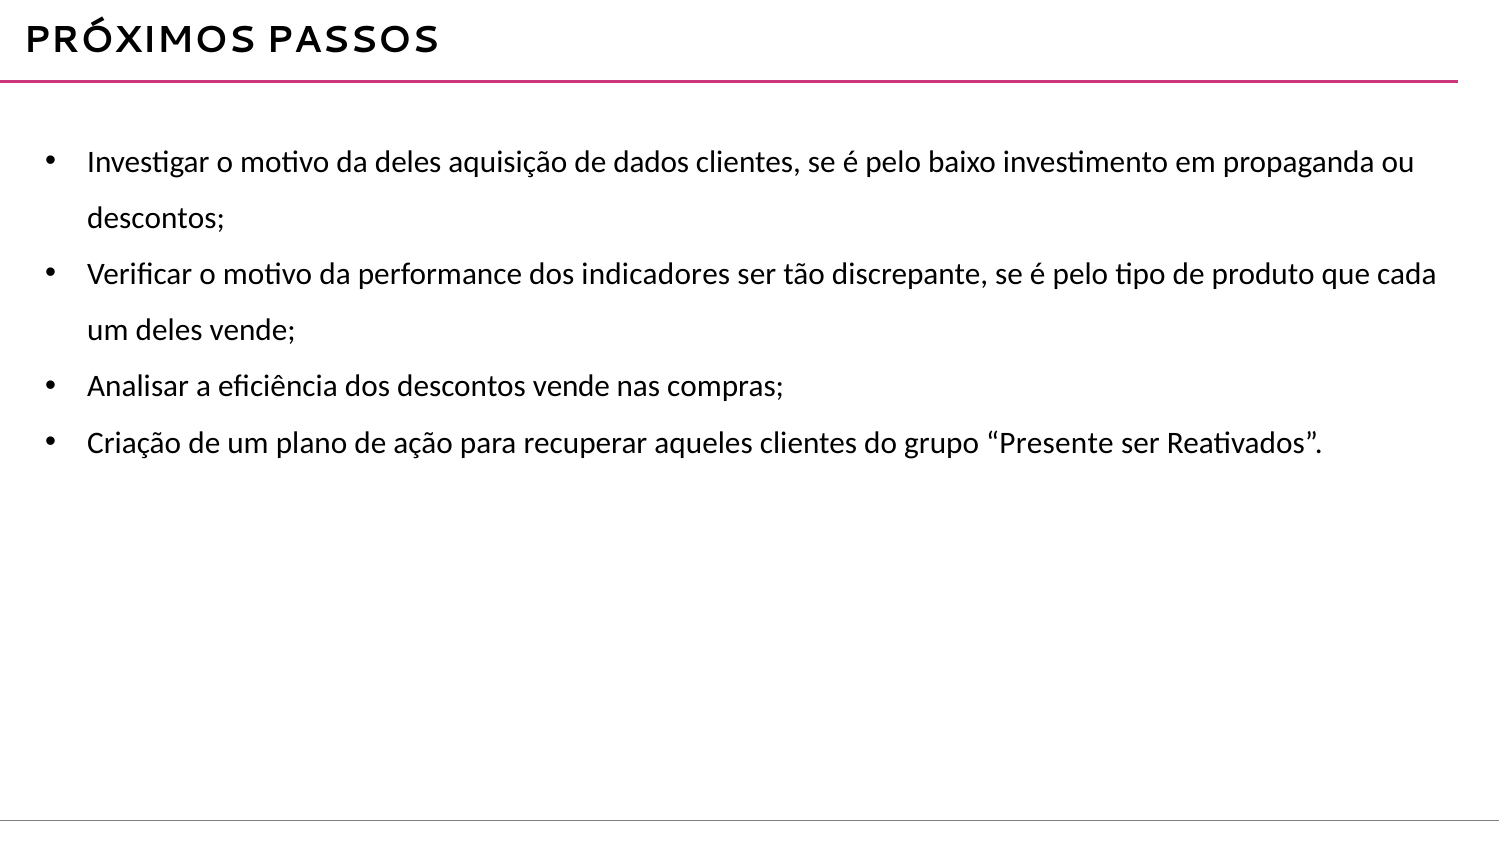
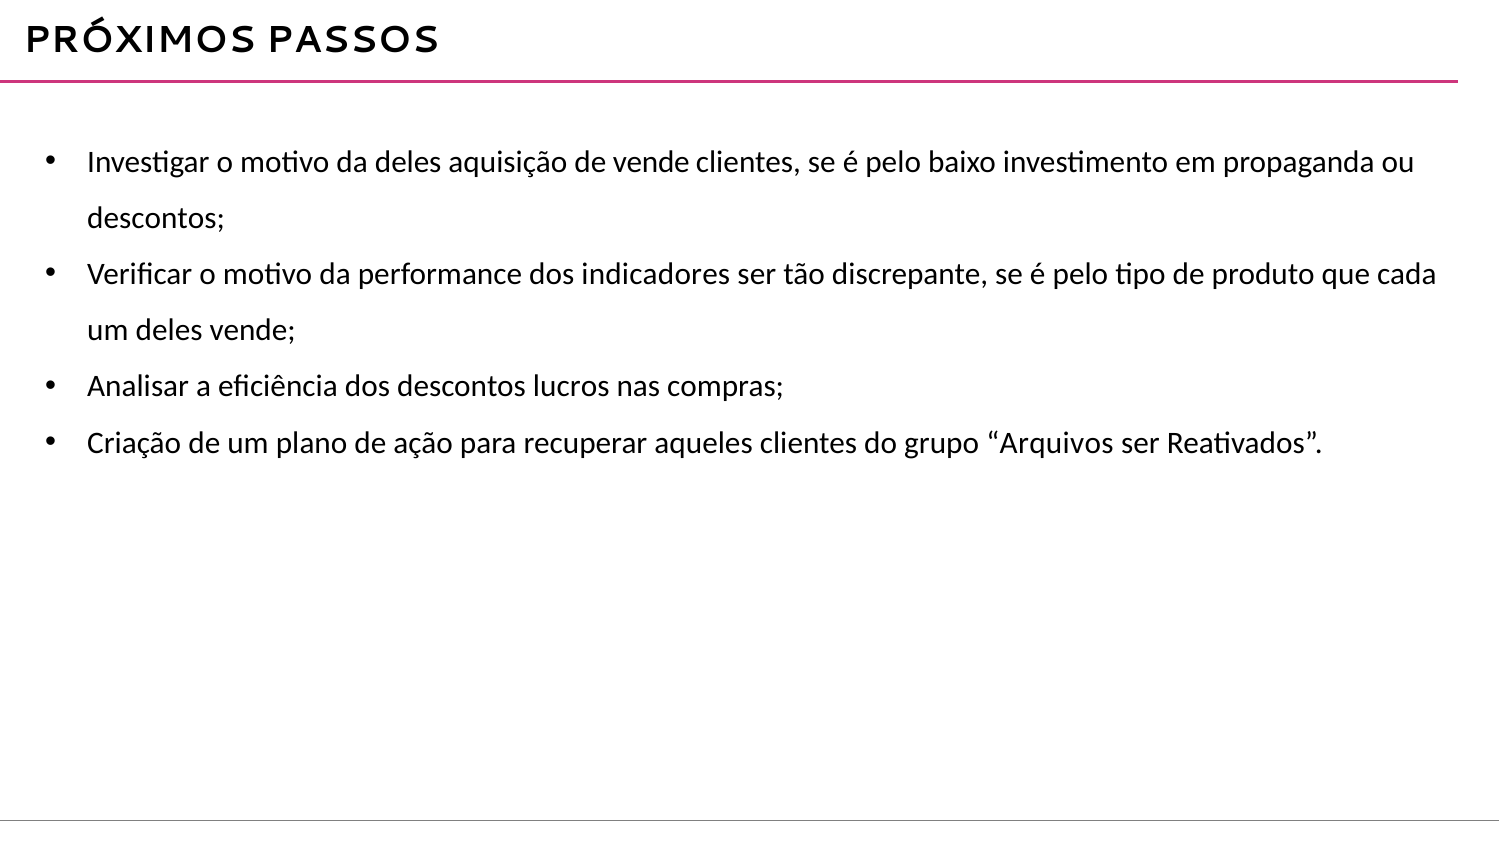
de dados: dados -> vende (651, 162)
descontos vende: vende -> lucros (571, 387)
Presente: Presente -> Arquivos (1050, 443)
